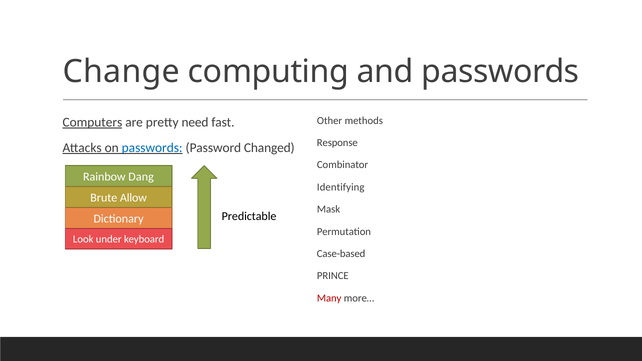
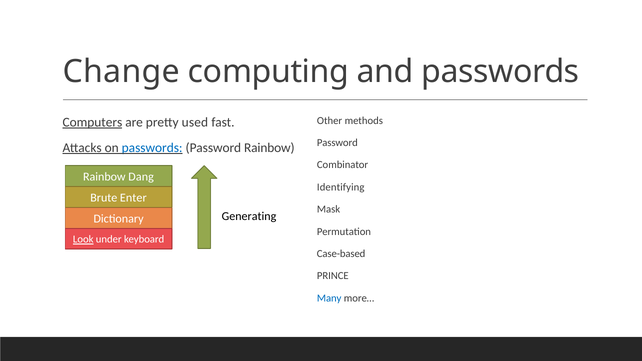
need: need -> used (195, 122)
Response: Response -> Password (337, 143)
Password Changed: Changed -> Rainbow (269, 148)
Allow: Allow -> Enter (133, 198)
Predictable: Predictable -> Generating (249, 216)
Look underline: none -> present (83, 239)
Many colour: red -> blue (329, 298)
